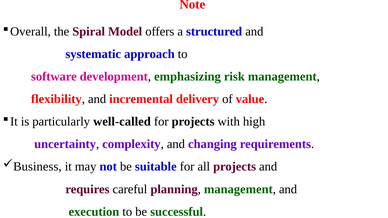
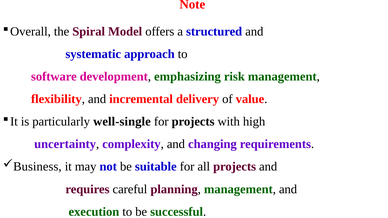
well-called: well-called -> well-single (122, 122)
